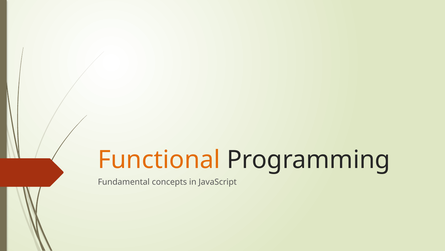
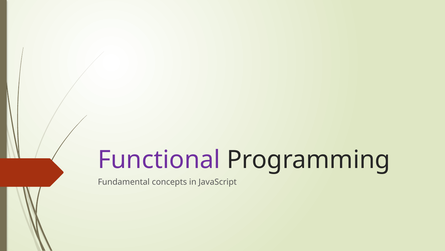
Functional colour: orange -> purple (159, 159)
